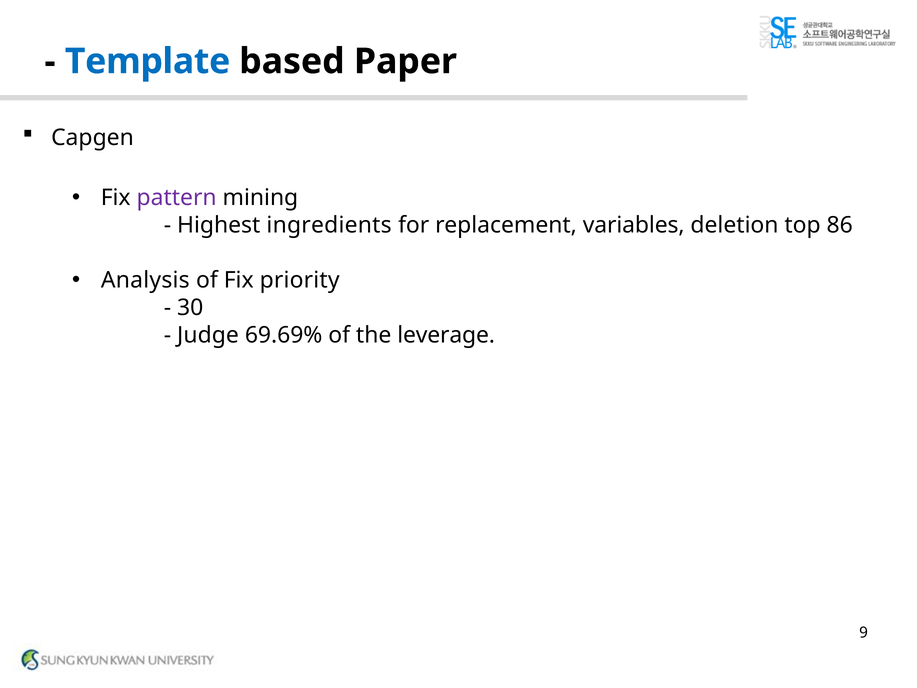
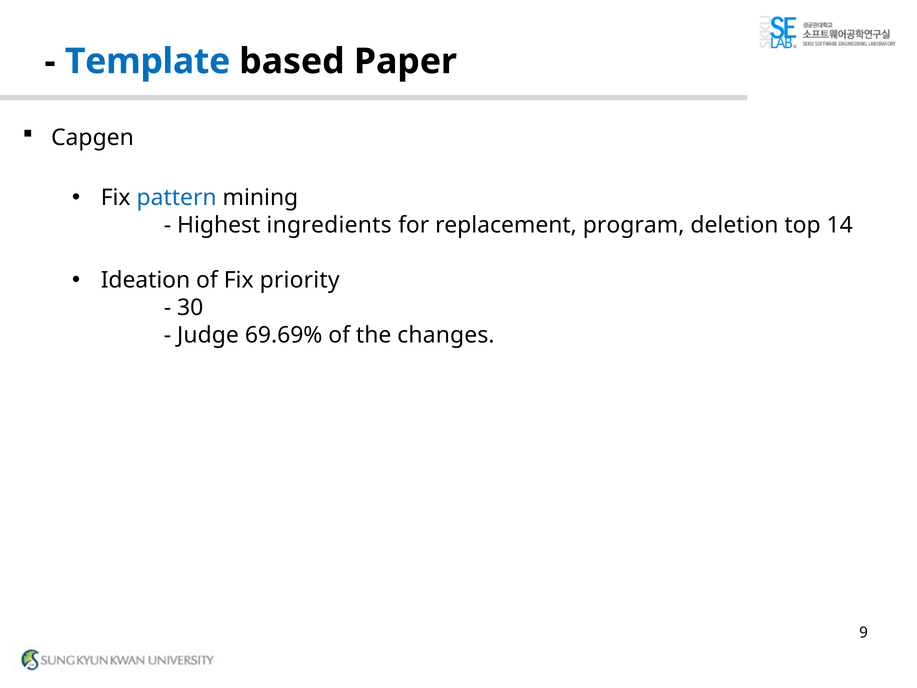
pattern colour: purple -> blue (177, 198)
variables: variables -> program (634, 225)
86: 86 -> 14 (840, 225)
Analysis: Analysis -> Ideation (145, 280)
leverage: leverage -> changes (446, 335)
